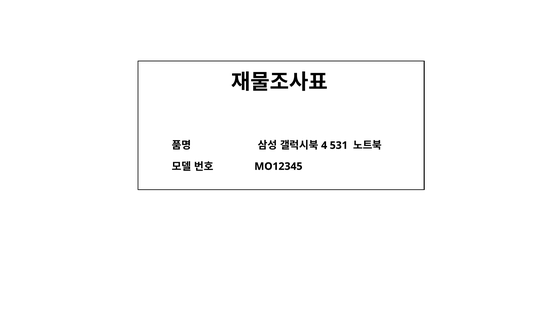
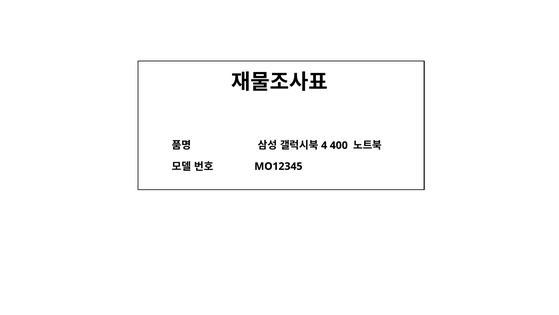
531: 531 -> 400 (339, 145)
